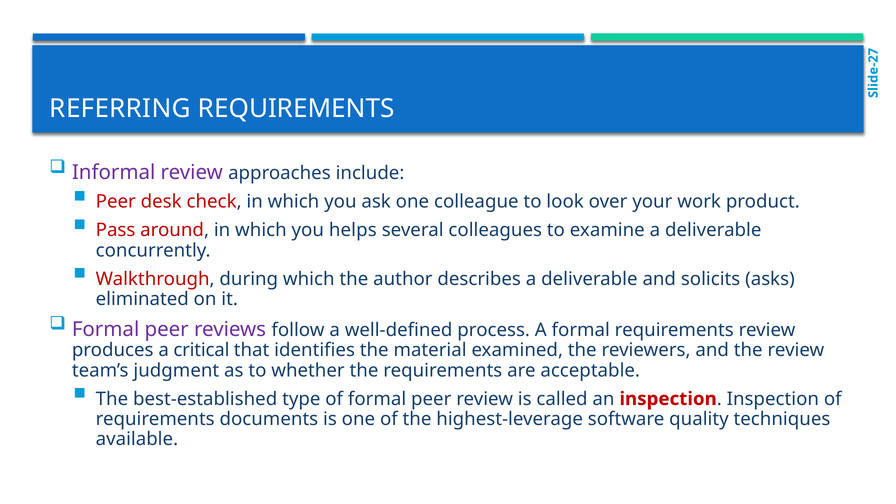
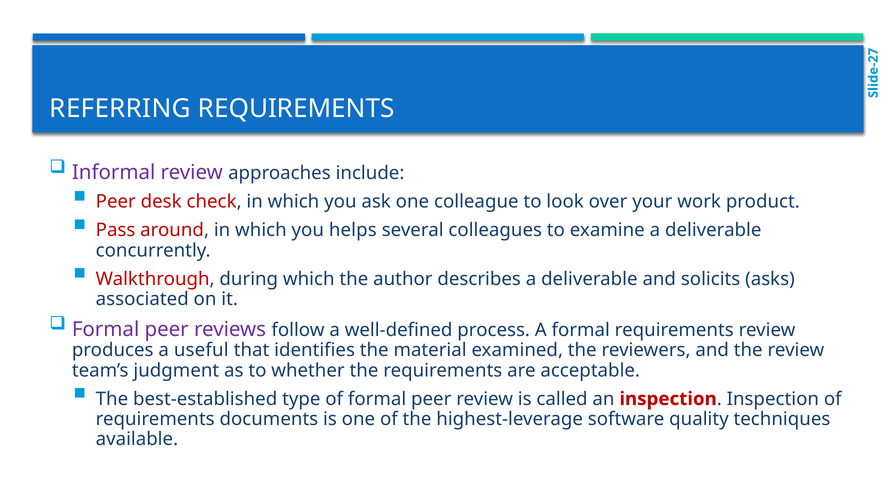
eliminated: eliminated -> associated (142, 299)
critical: critical -> useful (201, 350)
